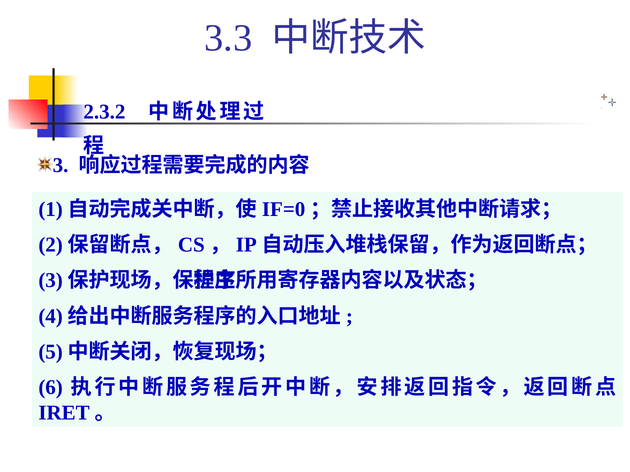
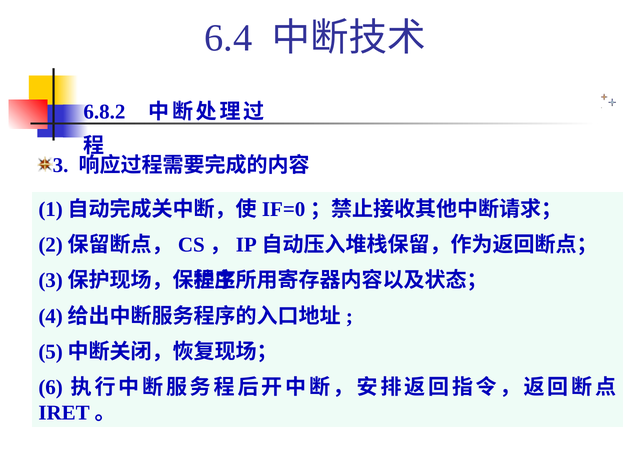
3.3: 3.3 -> 6.4 (228, 38)
2.3.2: 2.3.2 -> 6.8.2 (104, 112)
